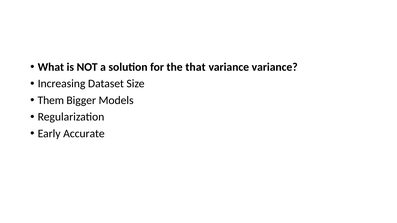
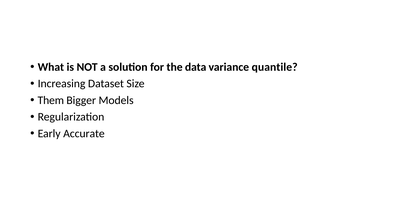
that: that -> data (196, 67)
variance variance: variance -> quantile (275, 67)
